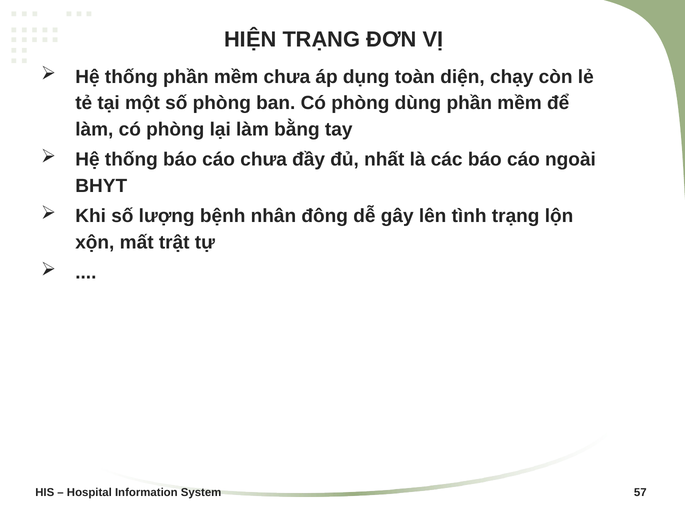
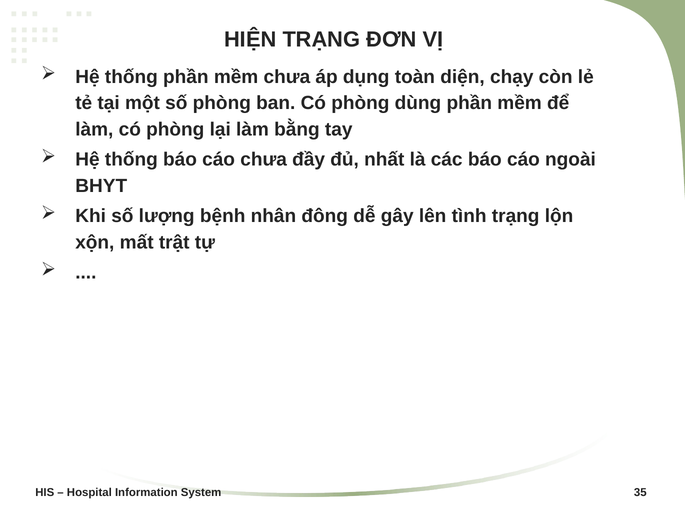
57: 57 -> 35 (640, 492)
